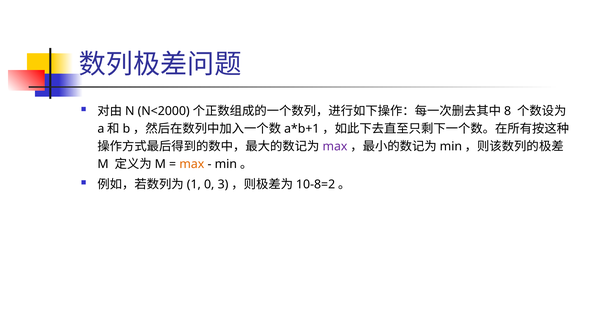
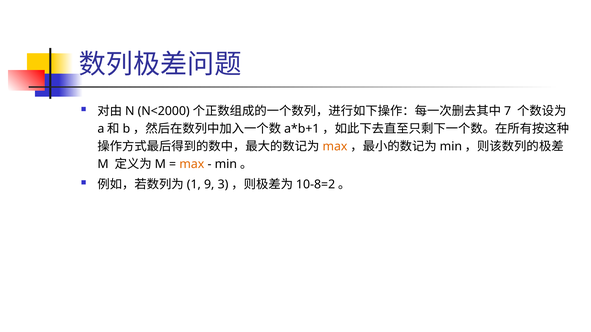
8: 8 -> 7 (508, 111)
max colour: purple -> orange (335, 147)
0: 0 -> 9 (209, 185)
